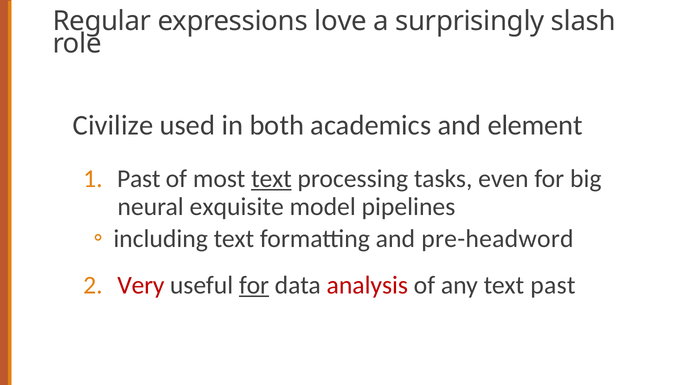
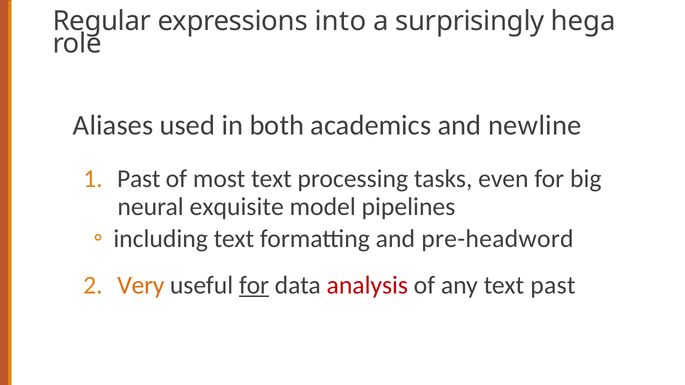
love: love -> into (340, 21)
slash: slash -> hega (583, 21)
Civilize: Civilize -> Aliases (113, 126)
element: element -> newline (535, 126)
text underline: present -> none (271, 179)
Very colour: red -> orange (141, 285)
